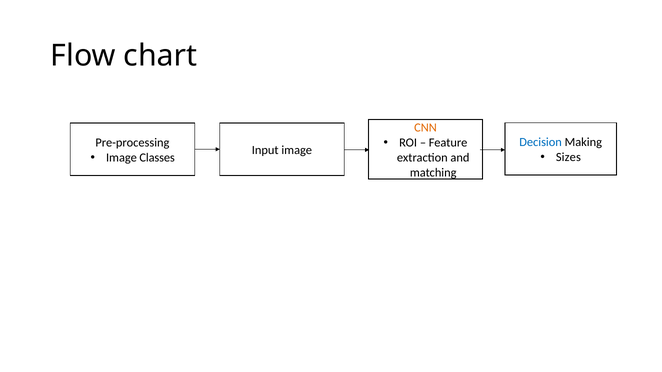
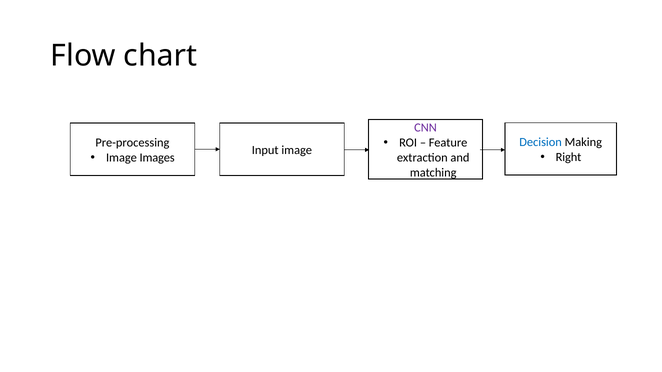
CNN colour: orange -> purple (425, 128)
Sizes: Sizes -> Right (569, 157)
Classes: Classes -> Images (157, 158)
